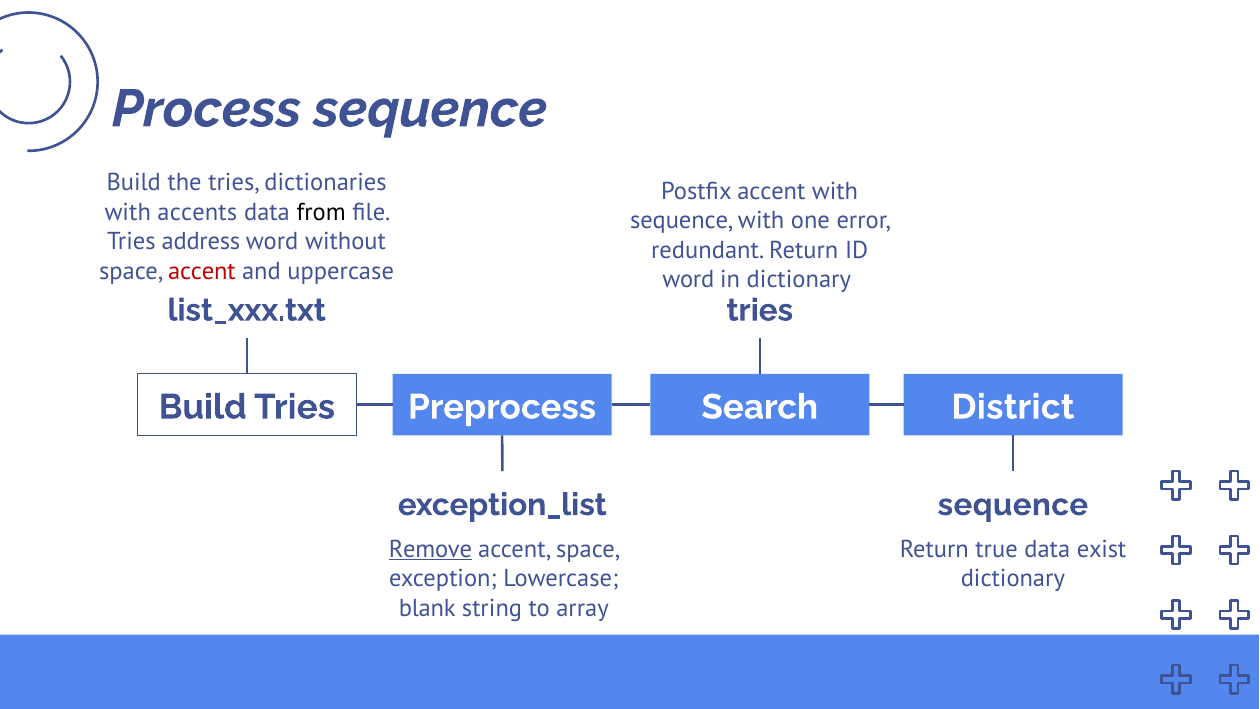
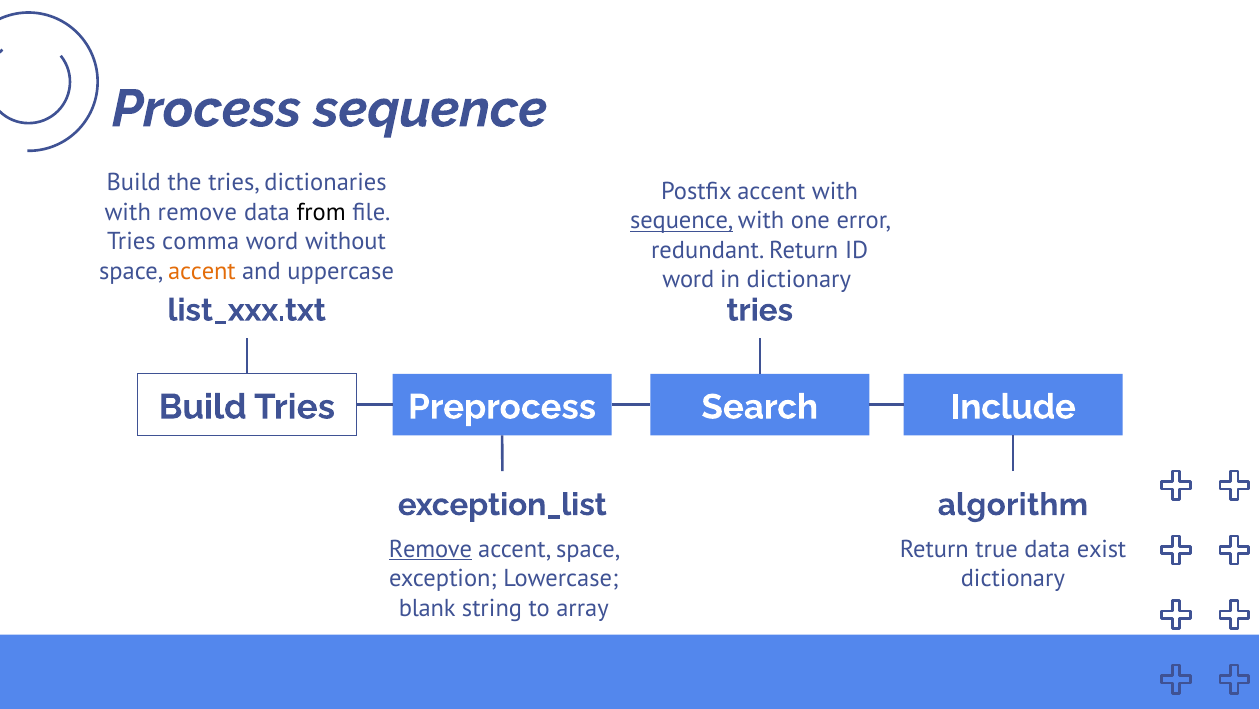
with accents: accents -> remove (197, 212)
sequence underline: none -> present (682, 221)
address: address -> comma (201, 242)
accent colour: red -> orange (202, 271)
District: District -> Include (1013, 407)
sequence: sequence -> algorithm (1013, 505)
